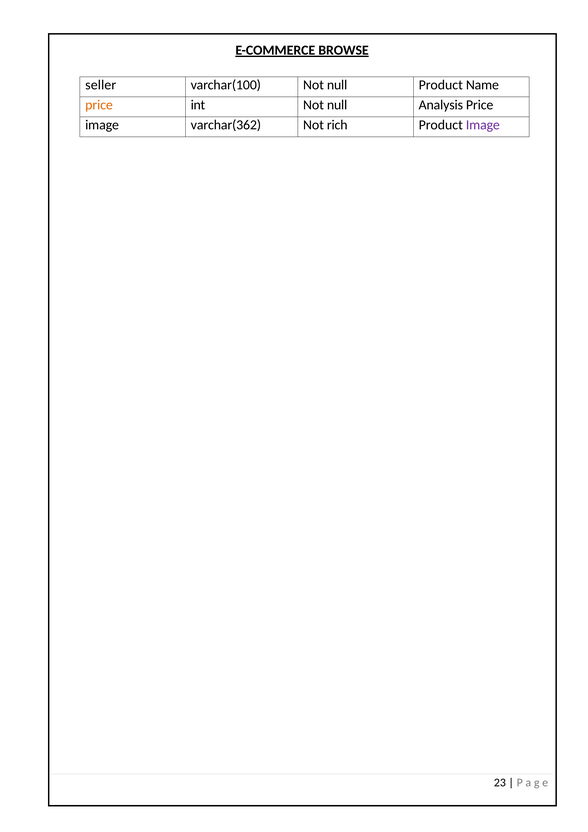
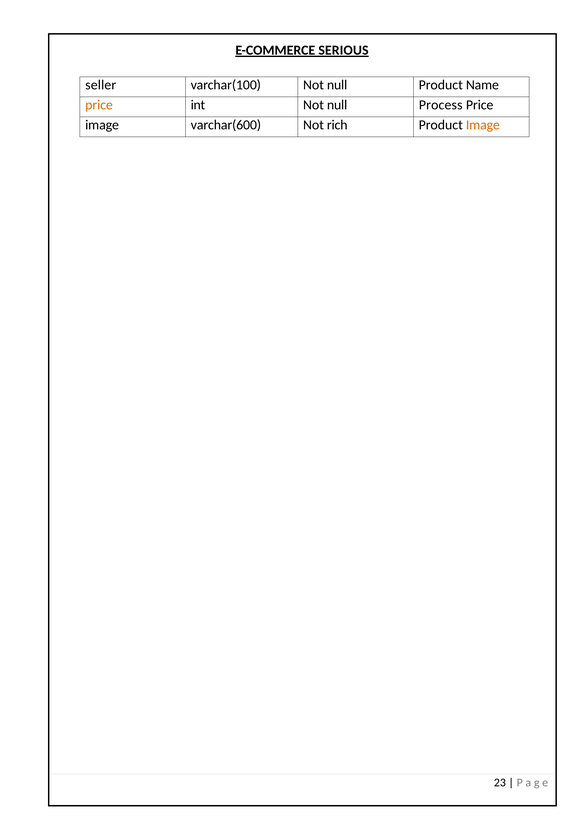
BROWSE: BROWSE -> SERIOUS (343, 50)
Analysis: Analysis -> Process (441, 105)
varchar(362: varchar(362 -> varchar(600 (226, 125)
Image colour: purple -> orange (483, 125)
